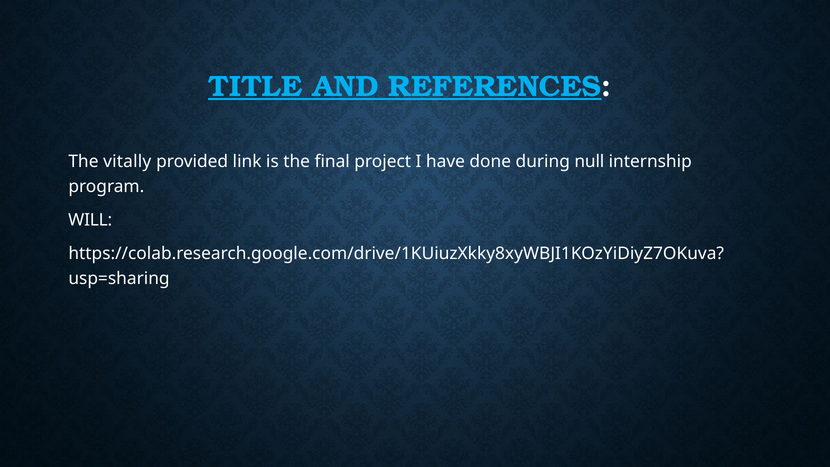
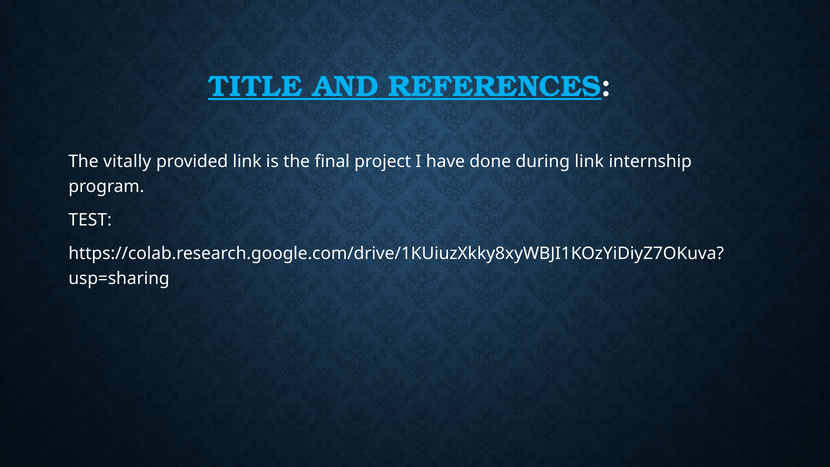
during null: null -> link (589, 162)
WILL: WILL -> TEST (90, 220)
